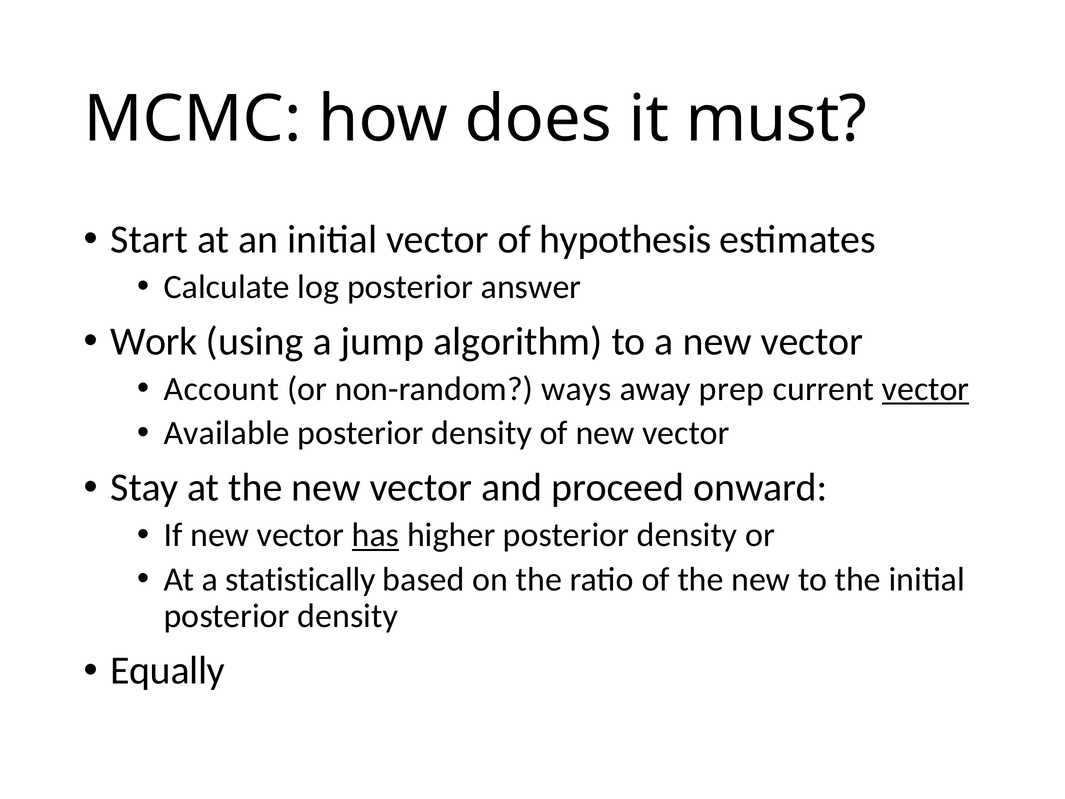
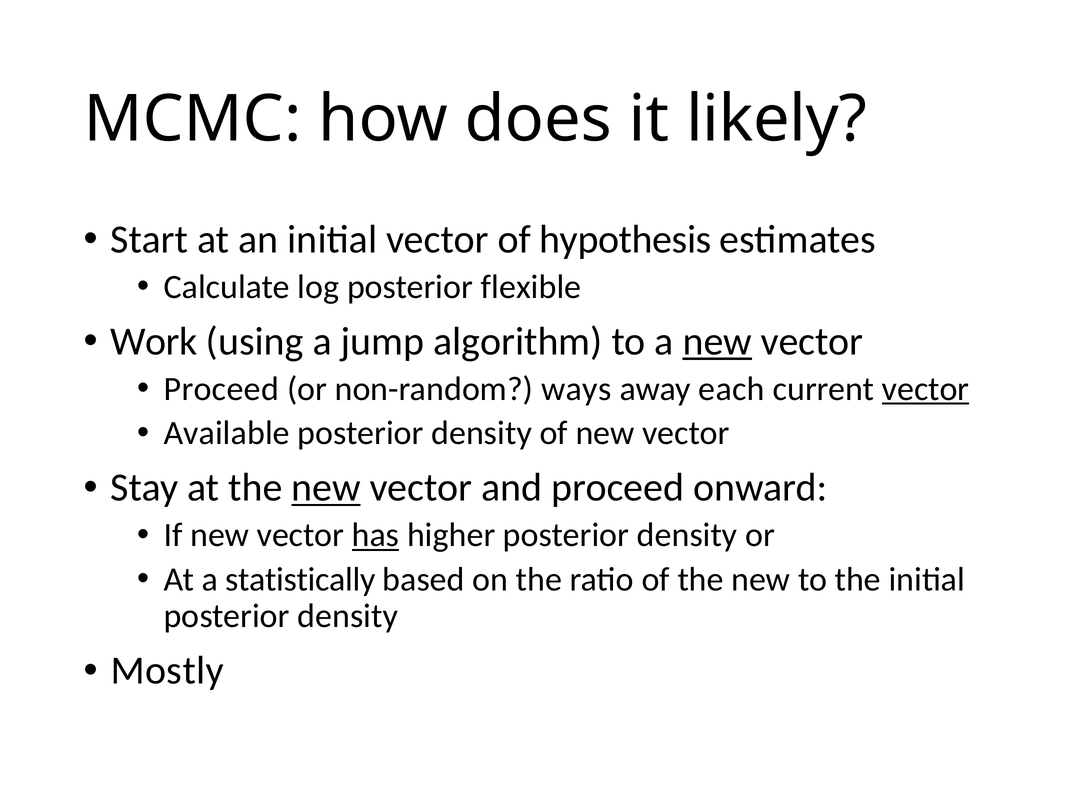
must: must -> likely (776, 119)
answer: answer -> flexible (531, 287)
new underline: none -> present (717, 341)
Account: Account -> Proceed (221, 389)
prep: prep -> each (732, 389)
new underline: none -> present (326, 488)
Equally: Equally -> Mostly (167, 671)
